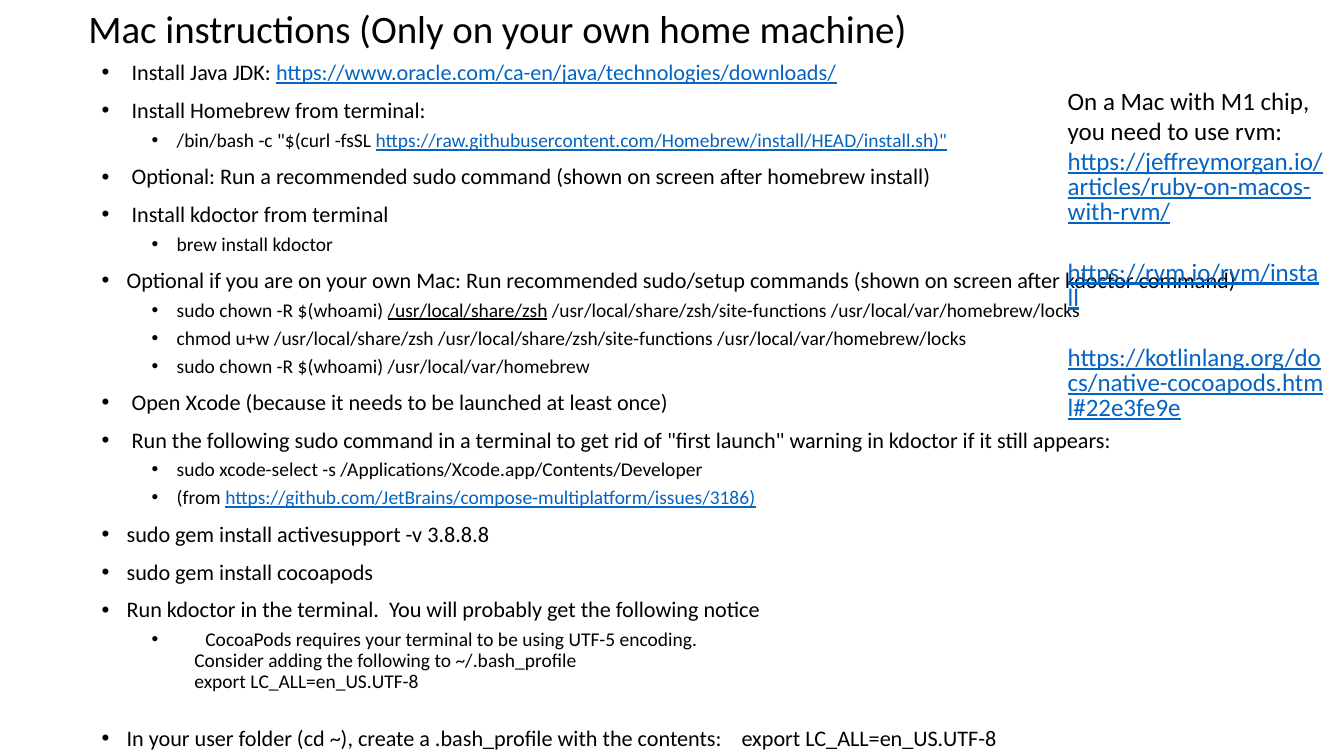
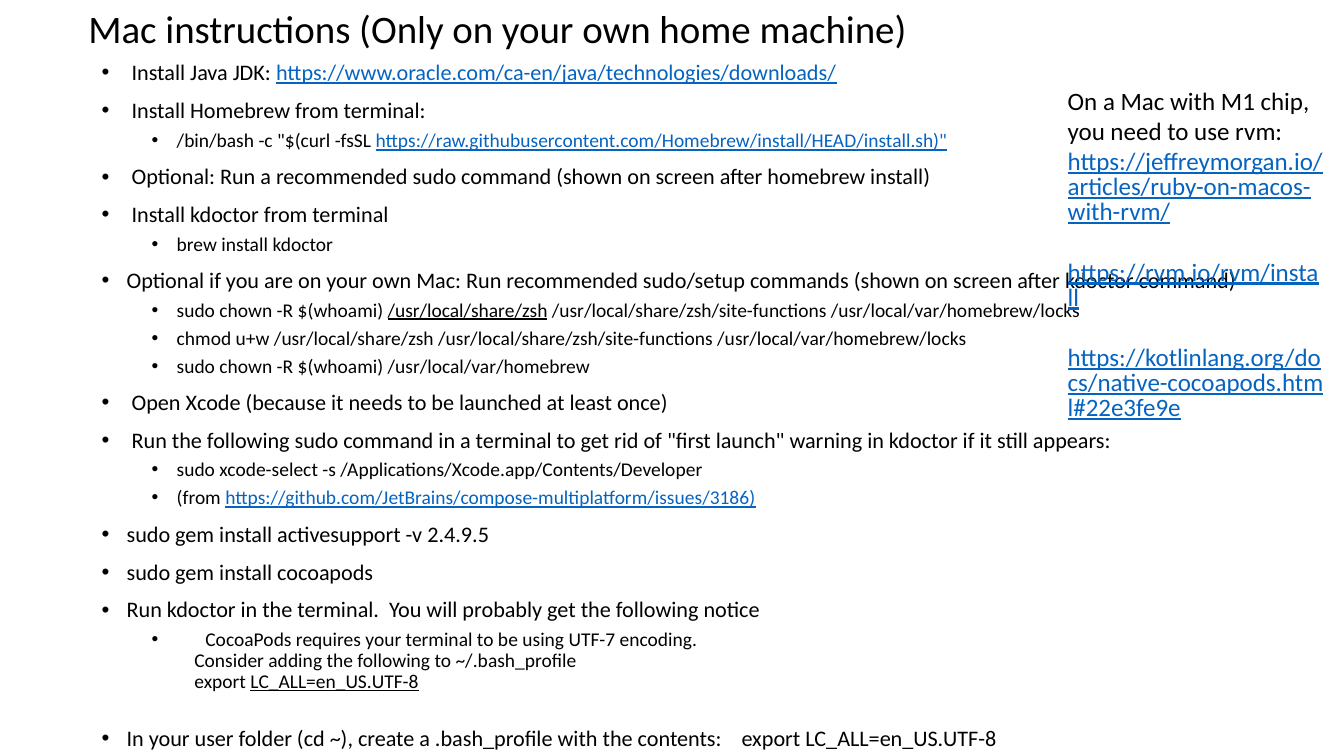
3.8.8.8: 3.8.8.8 -> 2.4.9.5 (458, 535)
UTF-5: UTF-5 -> UTF-7 (592, 640)
LC_ALL=en_US.UTF-8 underline: none -> present (334, 682)
